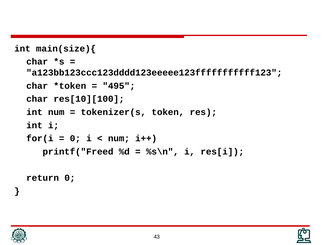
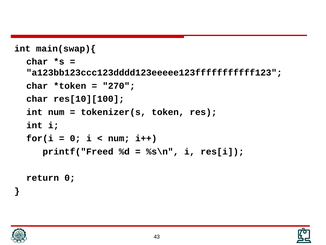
main(size){: main(size){ -> main(swap){ (66, 48)
495: 495 -> 270 (119, 86)
